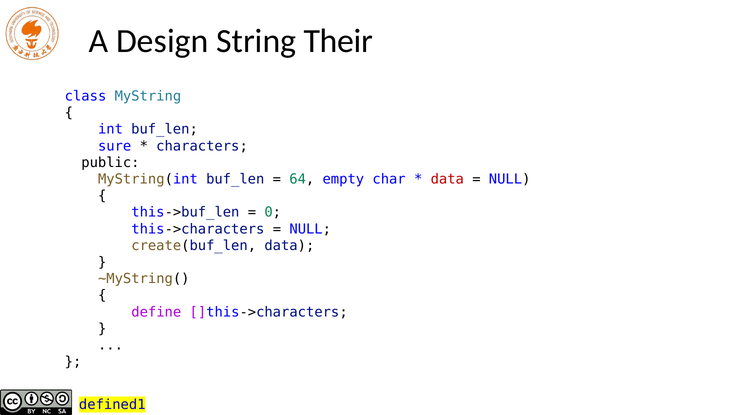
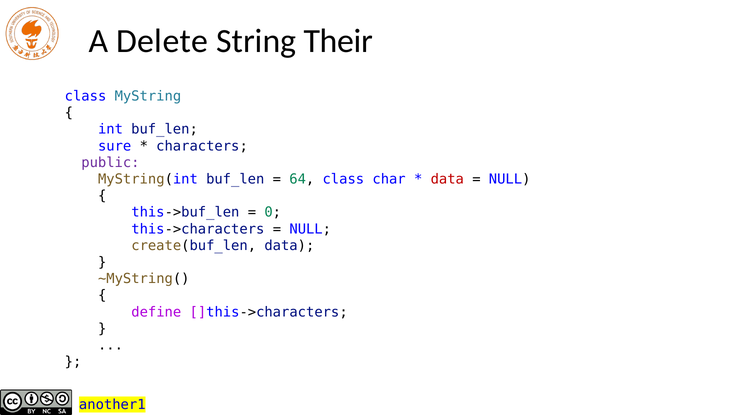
Design: Design -> Delete (162, 41)
public colour: black -> purple (110, 163)
64 empty: empty -> class (343, 179)
defined1: defined1 -> another1 (112, 405)
